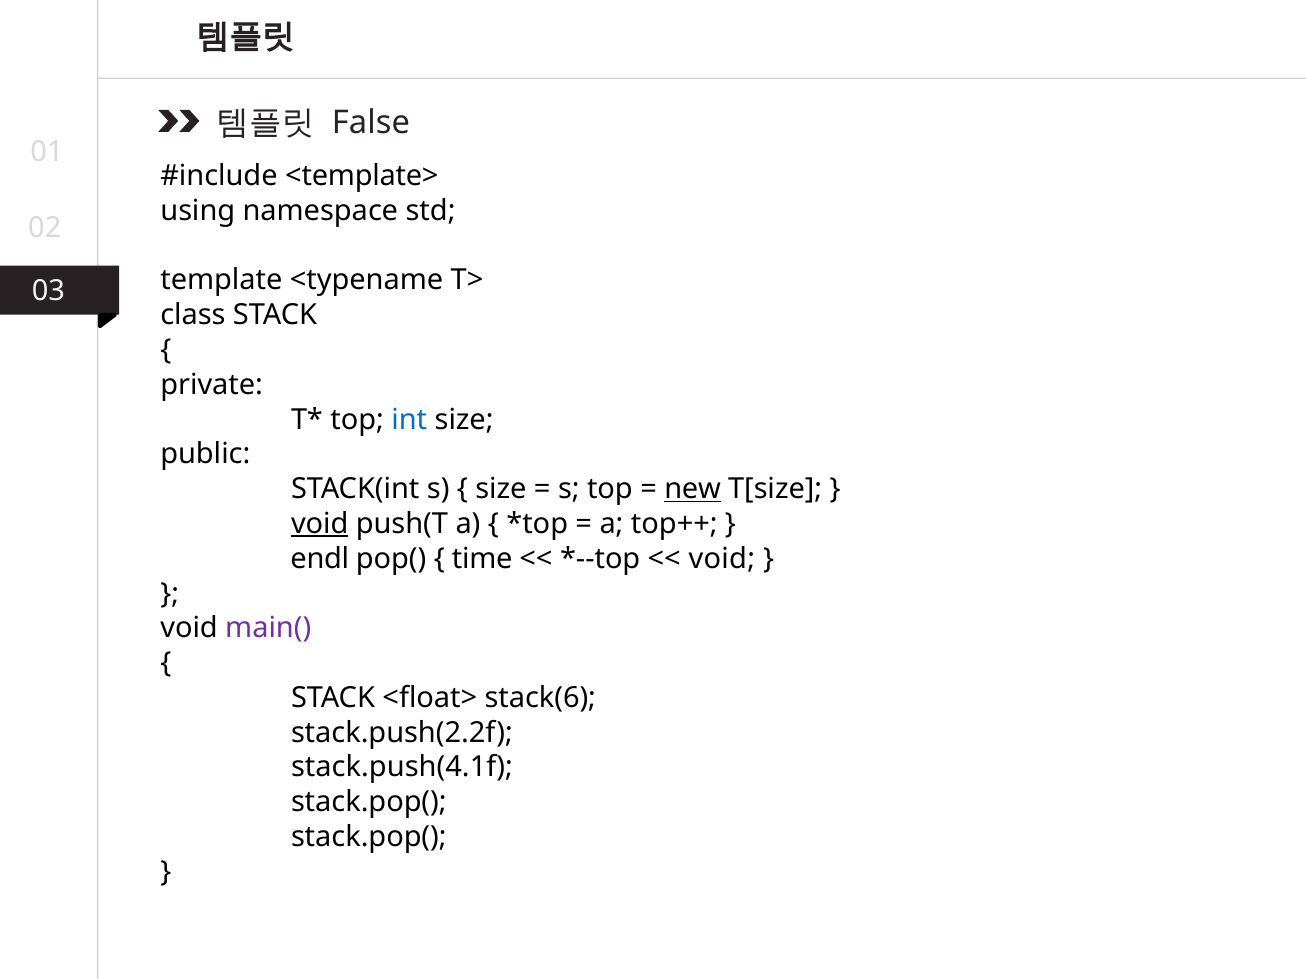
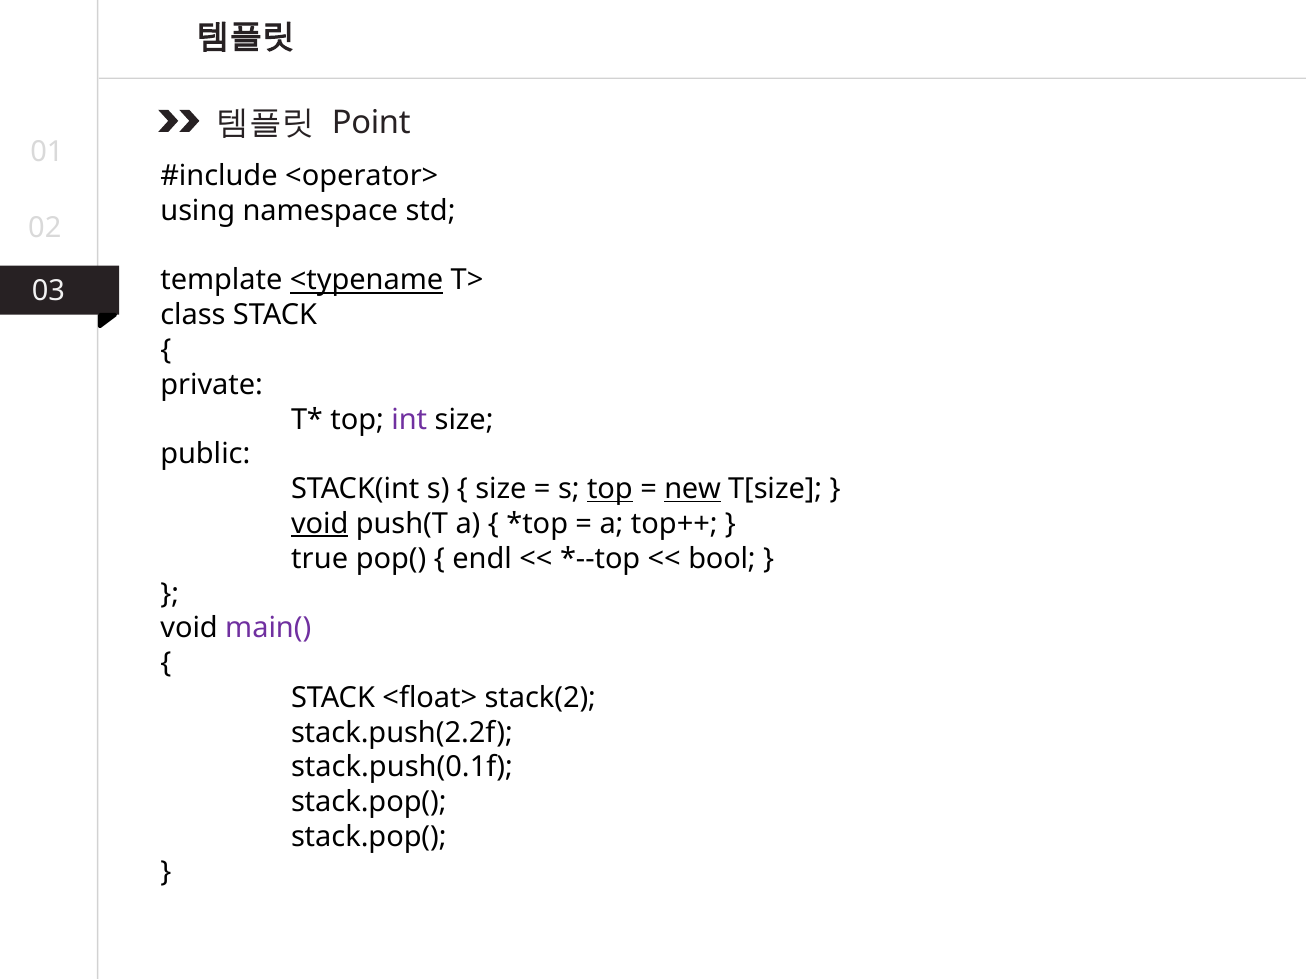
False: False -> Point (371, 123)
<template>: <template> -> <operator> (362, 176)
<typename underline: none -> present (367, 280)
int colour: blue -> purple (409, 420)
top underline: none -> present (610, 489)
endl: endl -> true (320, 559)
time: time -> endl (482, 559)
void: void -> bool (722, 559)
stack(6: stack(6 -> stack(2 (540, 698)
stack.push(4.1f: stack.push(4.1f -> stack.push(0.1f (402, 768)
